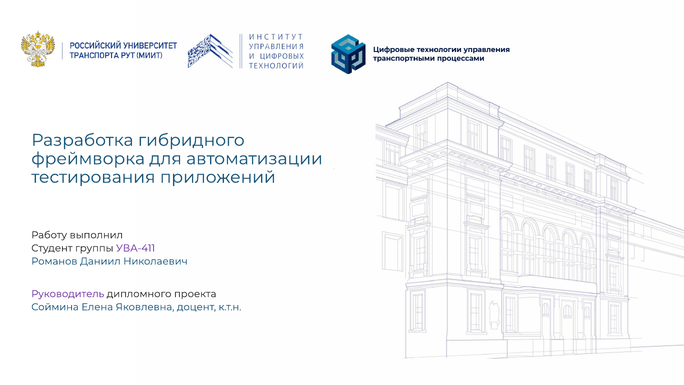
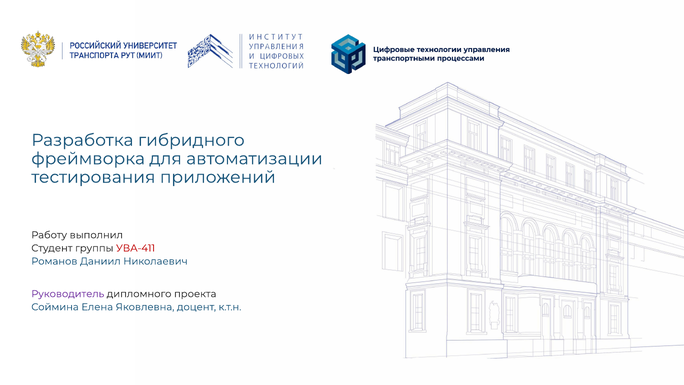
УВА-411 colour: purple -> red (136, 248)
